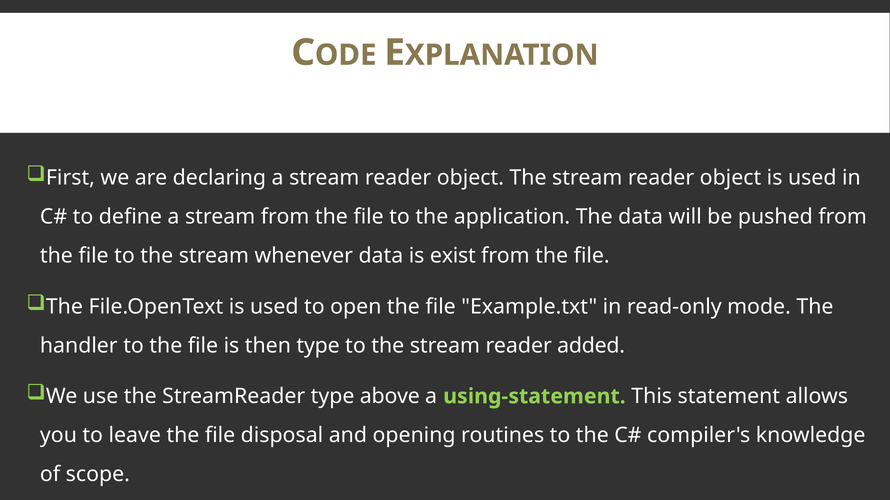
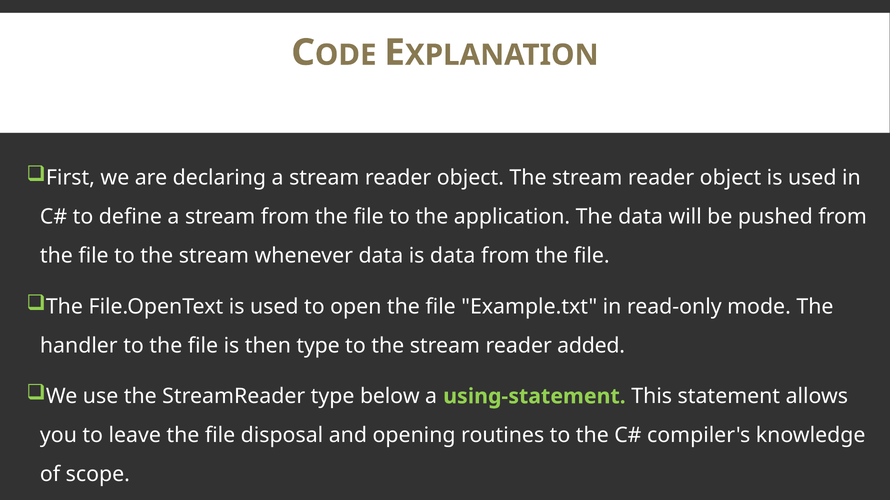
is exist: exist -> data (453, 256)
above: above -> below (390, 397)
